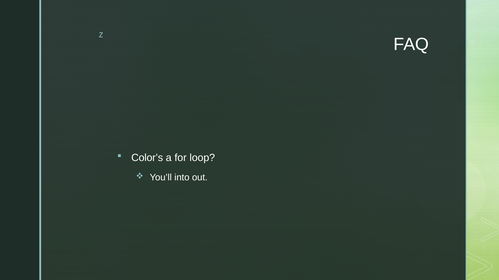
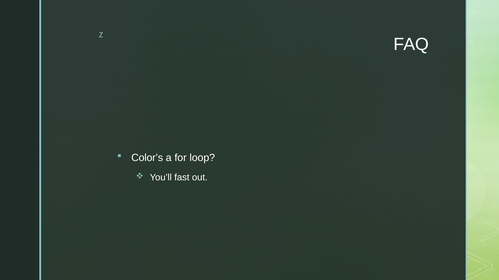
into: into -> fast (182, 178)
